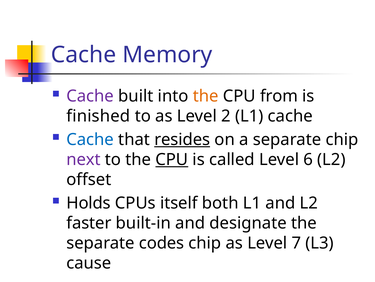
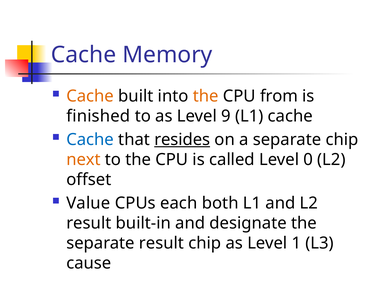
Cache colour: purple -> orange (90, 96)
2: 2 -> 9 (226, 116)
next colour: purple -> orange (83, 159)
CPU underline: present -> none (172, 159)
6: 6 -> 0 (308, 159)
Holds: Holds -> Value (88, 202)
itself: itself -> each (179, 202)
faster: faster -> result (89, 222)
separate codes: codes -> result (161, 243)
7: 7 -> 1 (296, 243)
